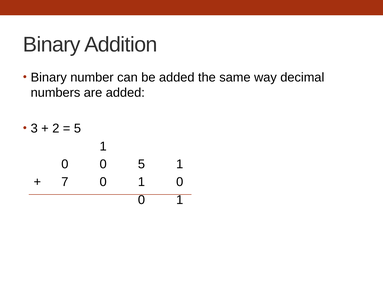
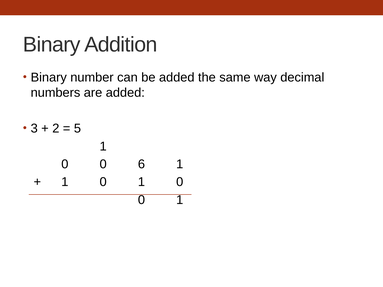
0 5: 5 -> 6 (141, 164)
7: 7 -> 1 (65, 182)
